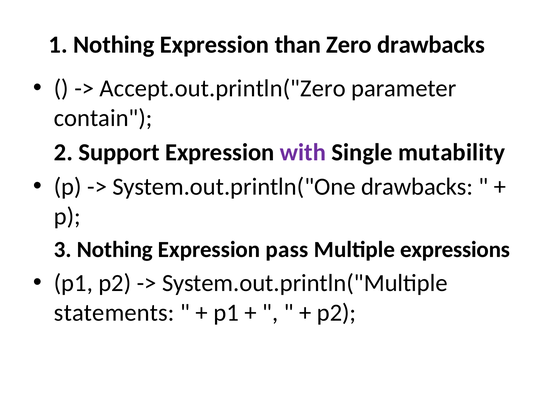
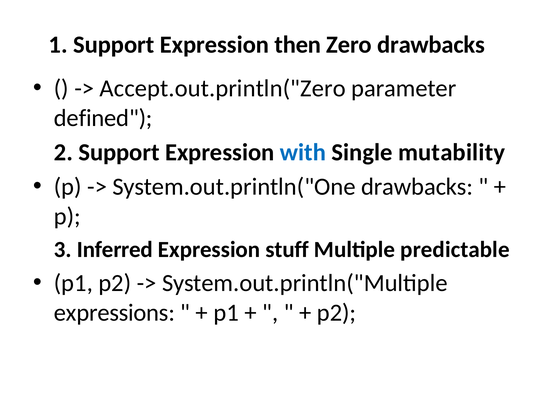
1 Nothing: Nothing -> Support (114, 45)
than: than -> then (298, 45)
contain: contain -> defined (103, 118)
with colour: purple -> blue (303, 152)
3 Nothing: Nothing -> Inferred (115, 249)
pass: pass -> stuff (287, 249)
expressions: expressions -> predictable (455, 249)
statements: statements -> expressions (114, 312)
